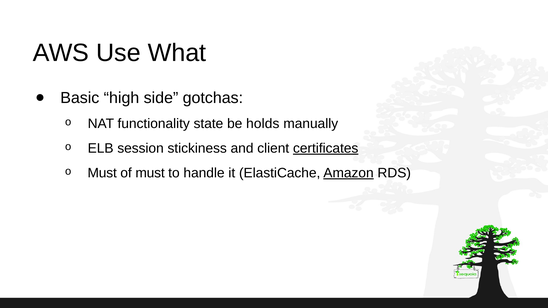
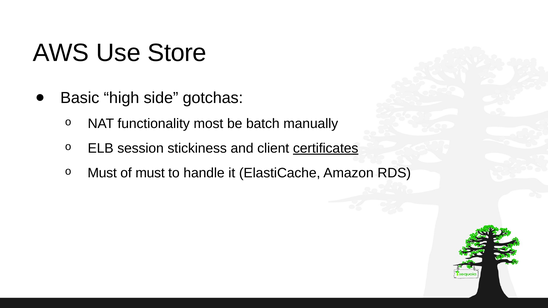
What: What -> Store (177, 53)
state: state -> most (208, 124)
holds: holds -> batch (263, 124)
Amazon underline: present -> none (349, 173)
